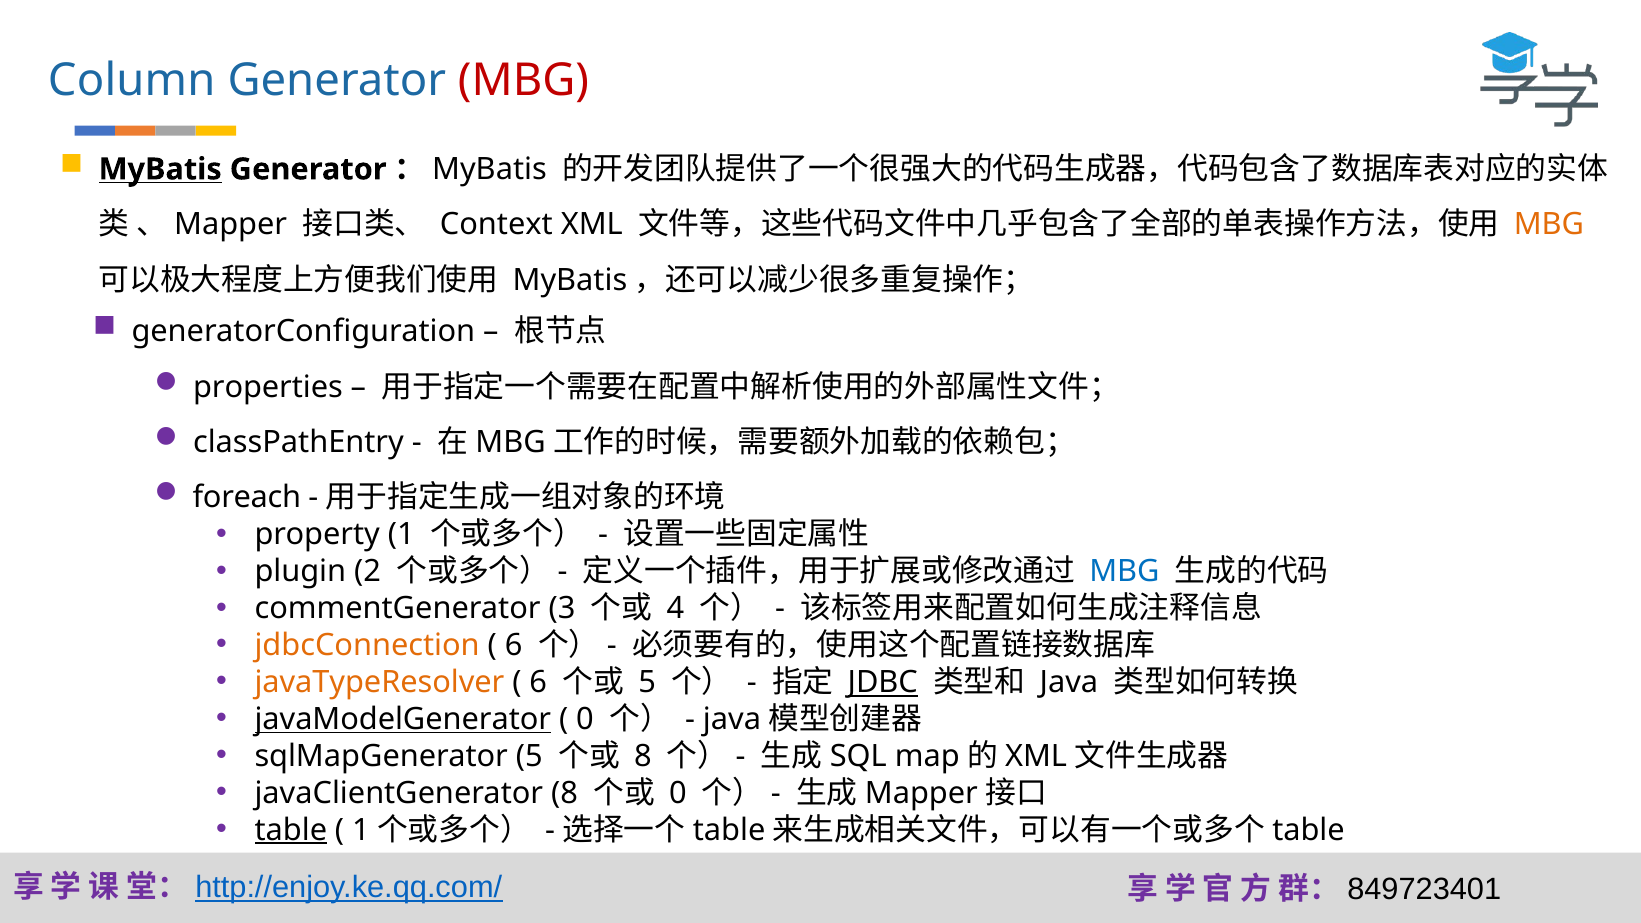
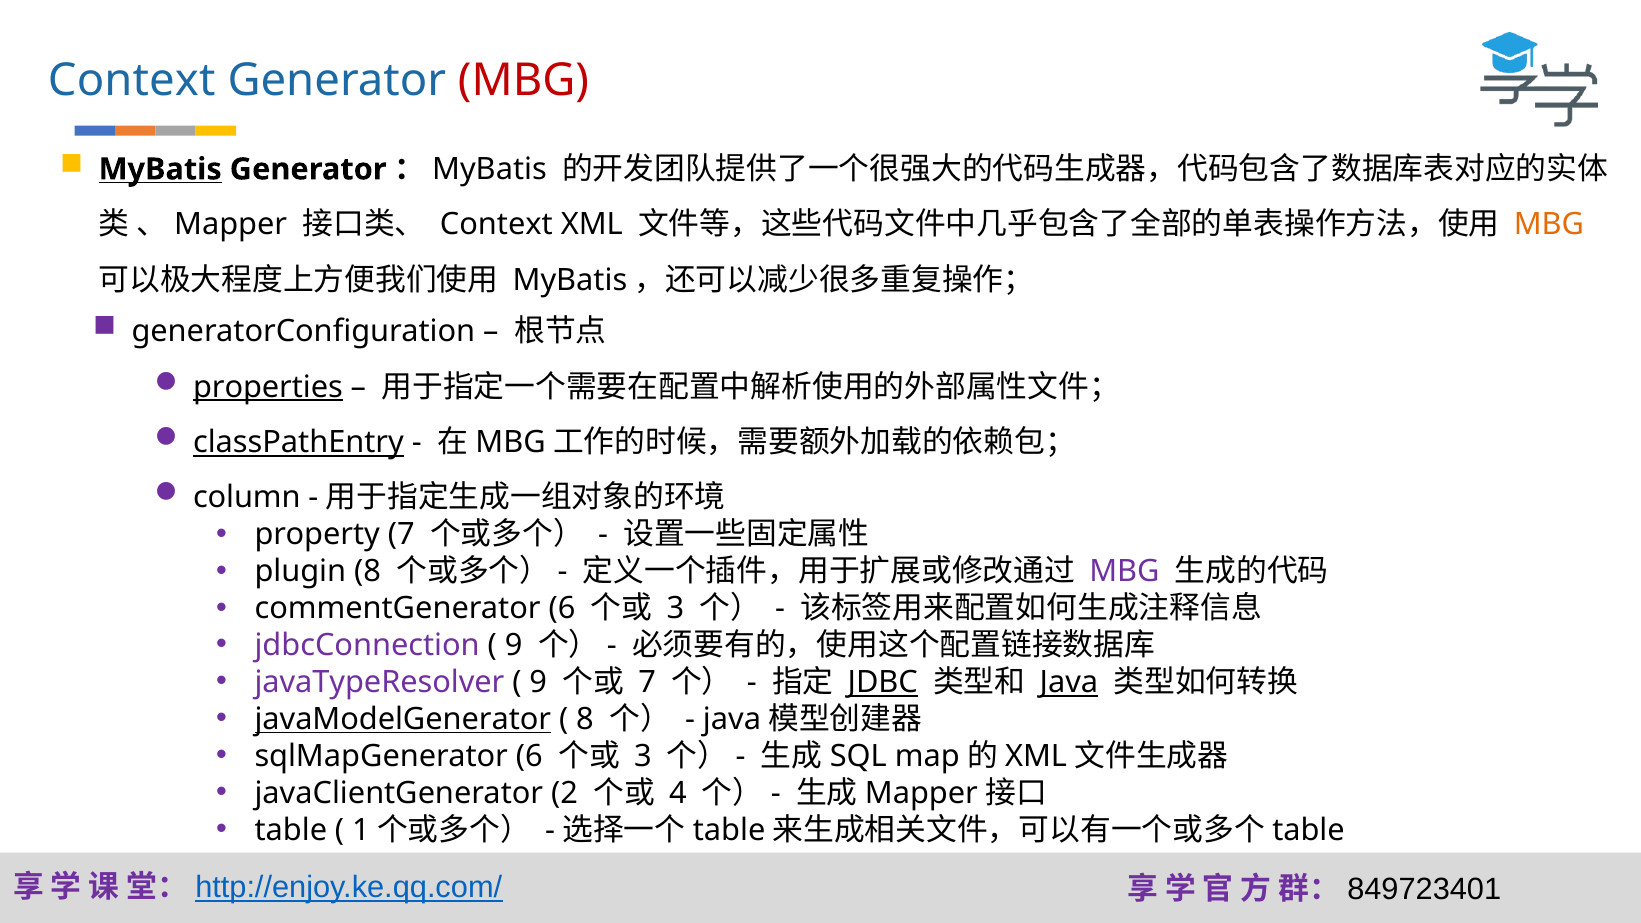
Column: Column -> Context (132, 80)
properties underline: none -> present (268, 387)
classPathEntry underline: none -> present (298, 442)
foreach: foreach -> column (247, 498)
property 1: 1 -> 7 (401, 535)
plugin 2: 2 -> 8 (368, 572)
MBG colour: blue -> purple (1124, 572)
commentGenerator 3: 3 -> 6 (562, 609)
4: 4 -> 3 (675, 609)
jdbcConnection colour: orange -> purple (367, 646)
6: 6 -> 9 (514, 646)
javaTypeResolver colour: orange -> purple (379, 682)
6: 6 -> 9 (538, 682)
5: 5 -> 7 (647, 682)
Java underline: none -> present (1069, 682)
0: 0 -> 8 (585, 719)
sqlMapGenerator 5: 5 -> 6 (529, 756)
8: 8 -> 3 (643, 756)
javaClientGenerator 8: 8 -> 2 (564, 793)
0: 0 -> 4 (678, 793)
table underline: present -> none (291, 830)
